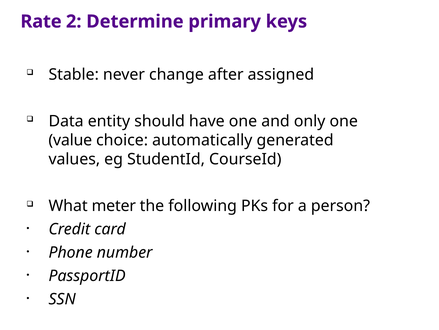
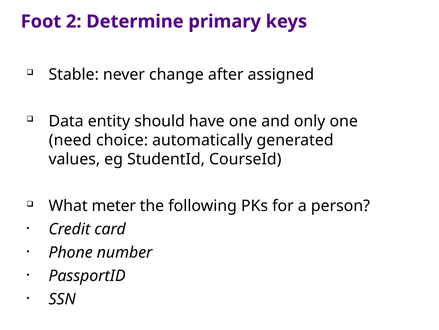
Rate: Rate -> Foot (41, 21)
value: value -> need (70, 140)
